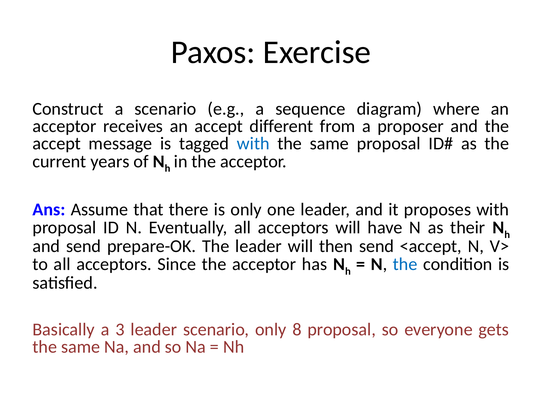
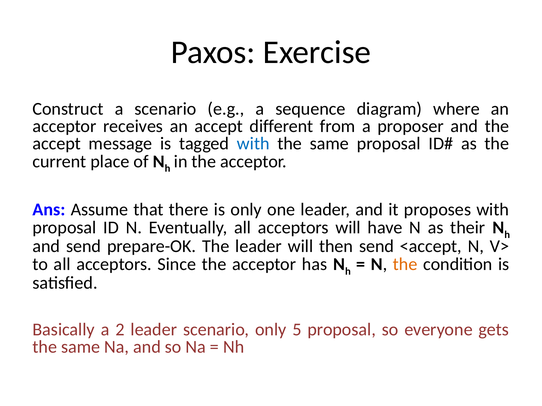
years: years -> place (110, 162)
the colour: blue -> orange (405, 265)
3: 3 -> 2 (120, 330)
8: 8 -> 5 (297, 330)
